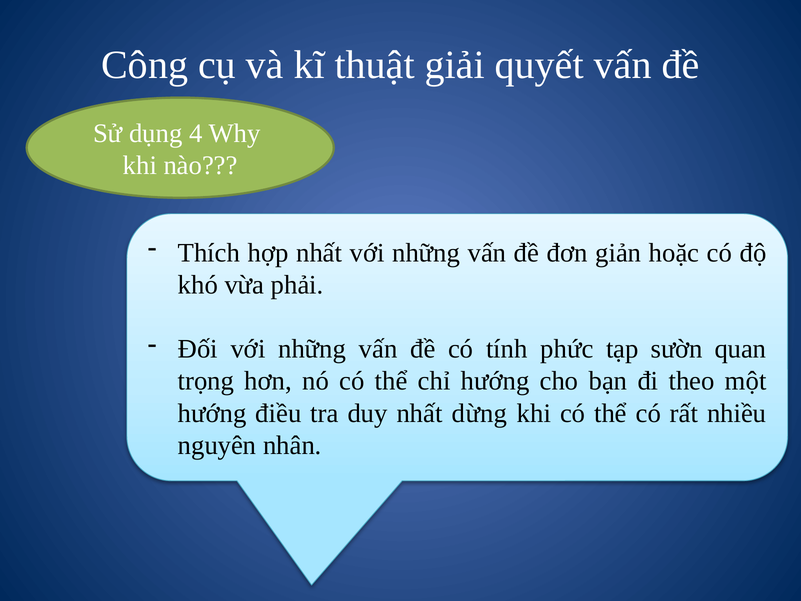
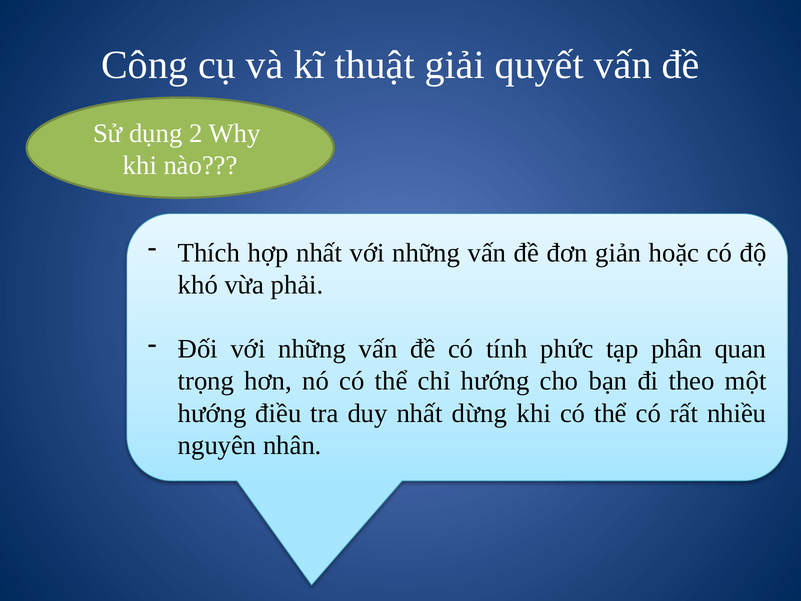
4: 4 -> 2 (196, 134)
sườn: sườn -> phân (677, 349)
